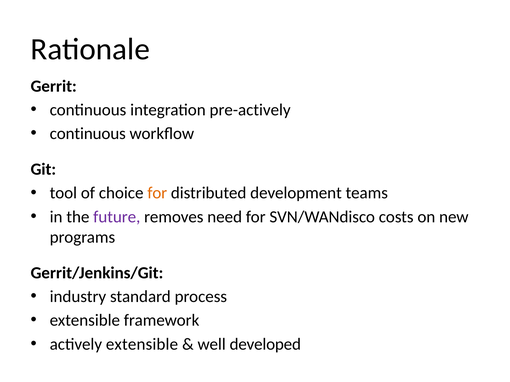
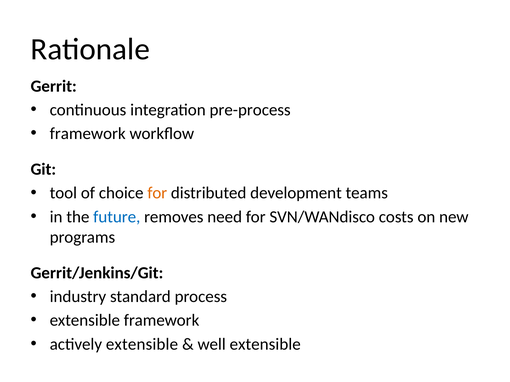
pre-actively: pre-actively -> pre-process (250, 110)
continuous: continuous -> framework (88, 134)
future colour: purple -> blue (117, 217)
well developed: developed -> extensible (265, 345)
